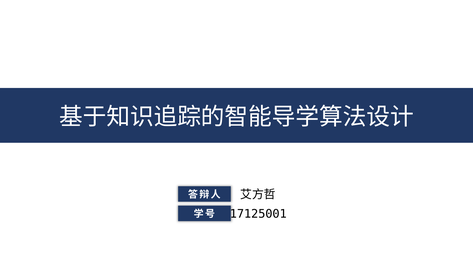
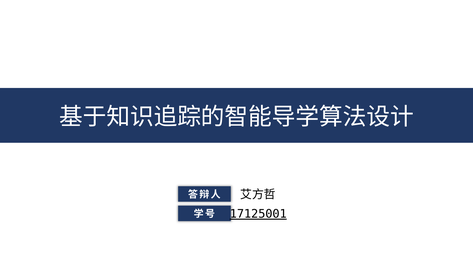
17125001 underline: none -> present (258, 214)
